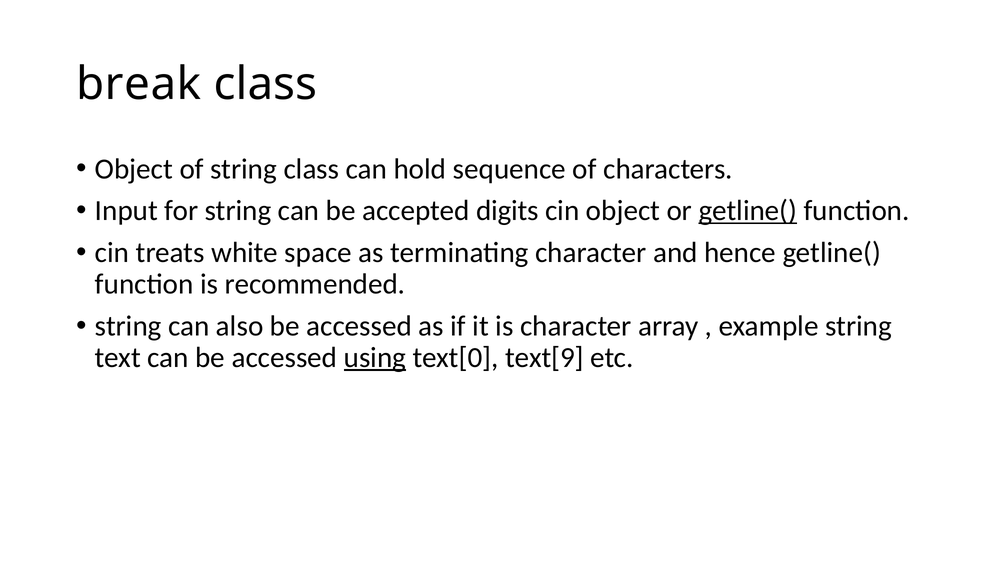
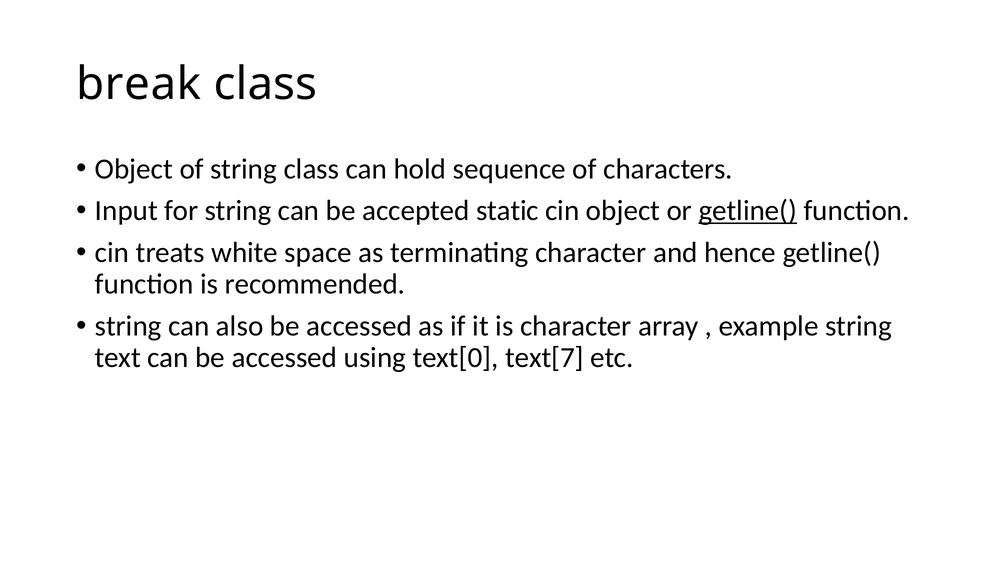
digits: digits -> static (507, 211)
using underline: present -> none (375, 358)
text[9: text[9 -> text[7 (544, 358)
